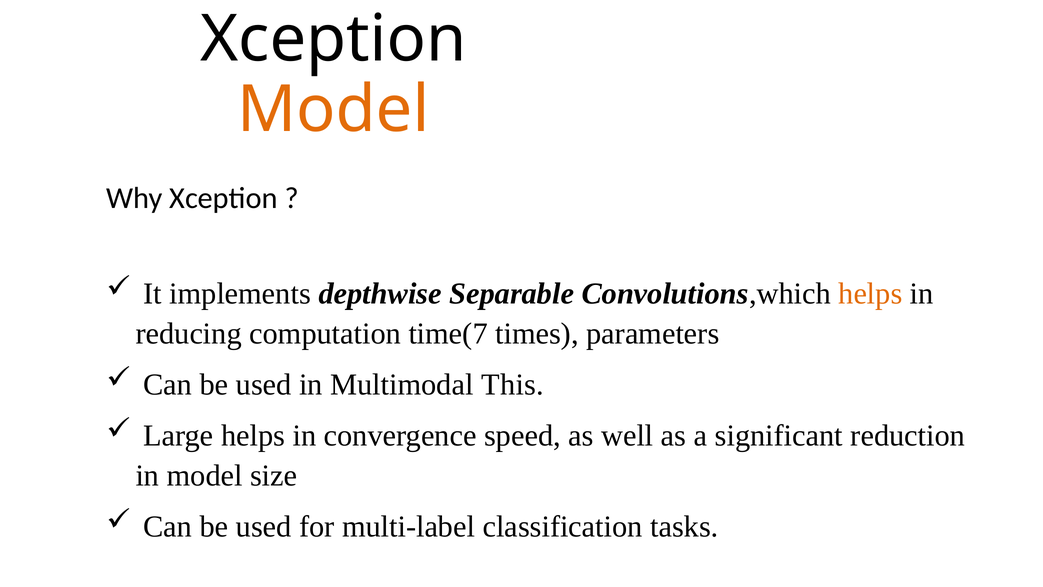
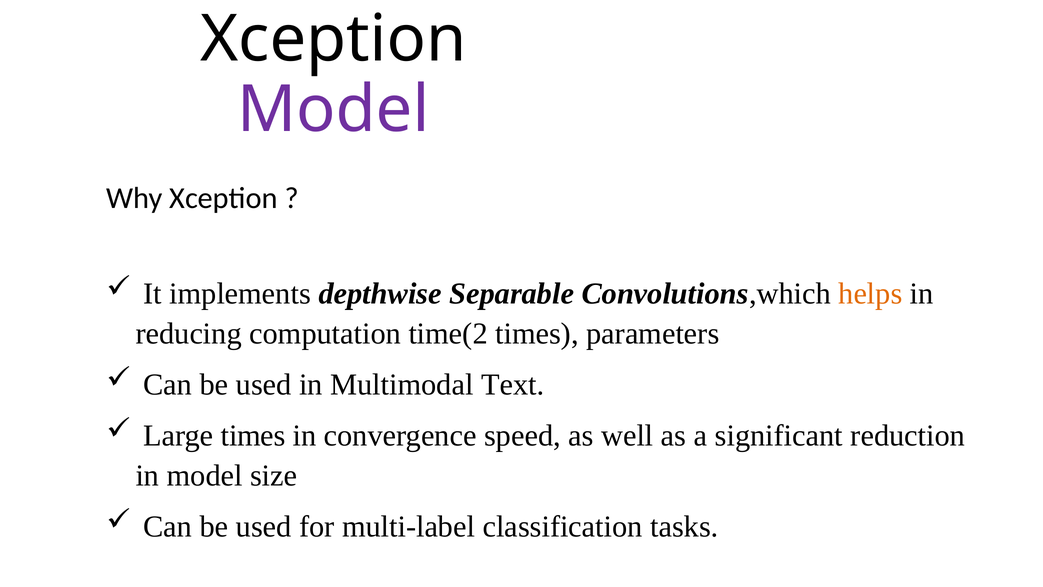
Model colour: orange -> purple (333, 109)
time(7: time(7 -> time(2 (448, 333)
This: This -> Text (513, 384)
Large helps: helps -> times (253, 435)
